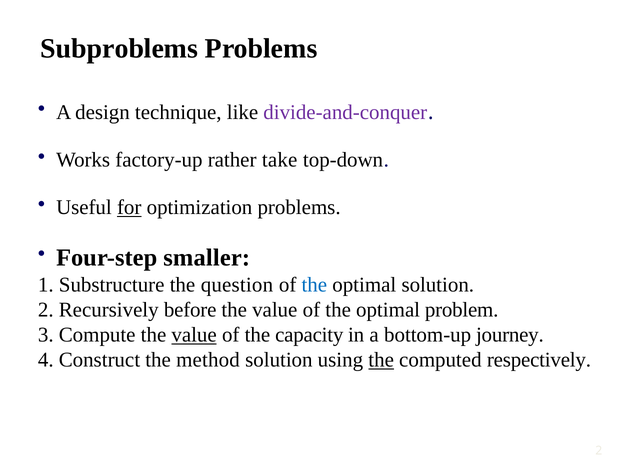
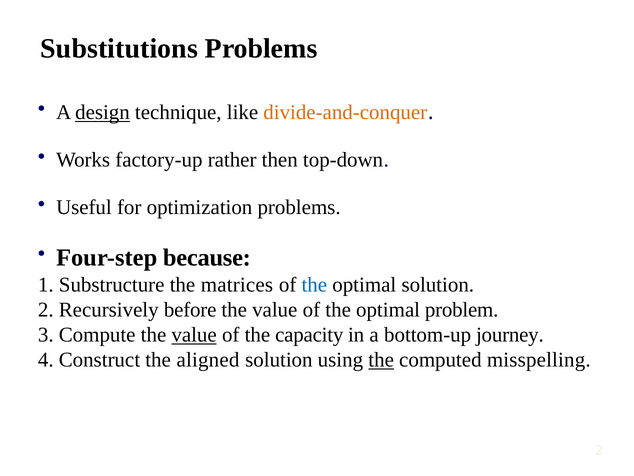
Subproblems: Subproblems -> Substitutions (119, 48)
design underline: none -> present (102, 112)
divide-and-conquer colour: purple -> orange (345, 112)
take: take -> then (280, 160)
for underline: present -> none (129, 208)
smaller: smaller -> because (207, 258)
question: question -> matrices (237, 285)
method: method -> aligned (208, 360)
respectively: respectively -> misspelling (539, 360)
